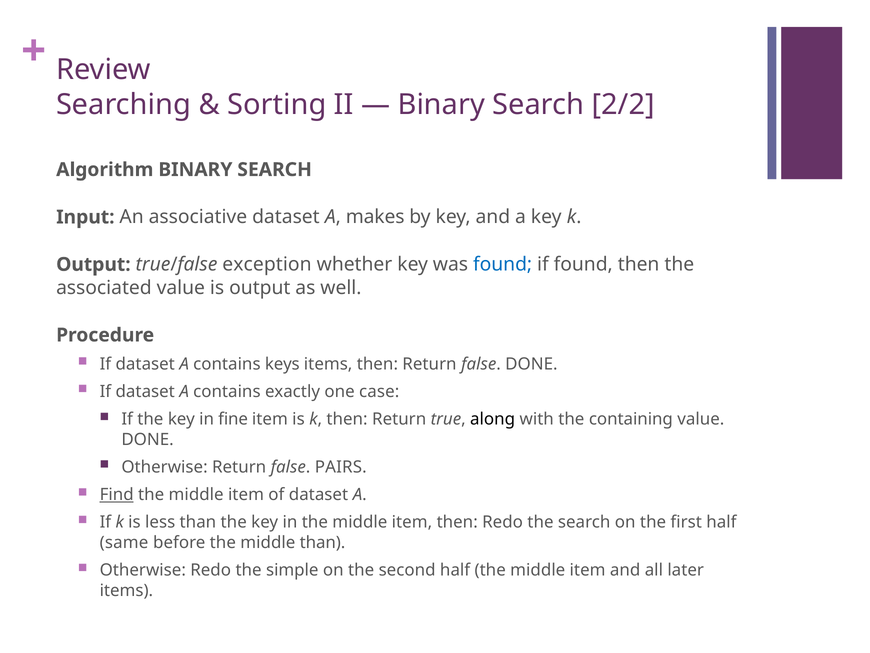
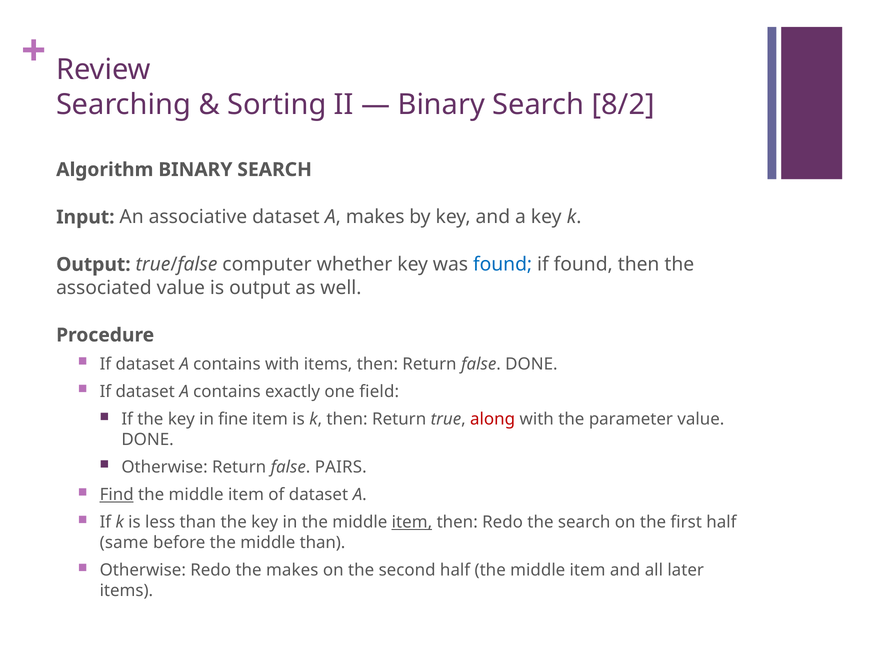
2/2: 2/2 -> 8/2 (623, 105)
exception: exception -> computer (267, 264)
contains keys: keys -> with (282, 364)
case: case -> field (379, 391)
along colour: black -> red (493, 419)
containing: containing -> parameter (631, 419)
item underline: none -> present (412, 522)
the simple: simple -> makes (292, 570)
